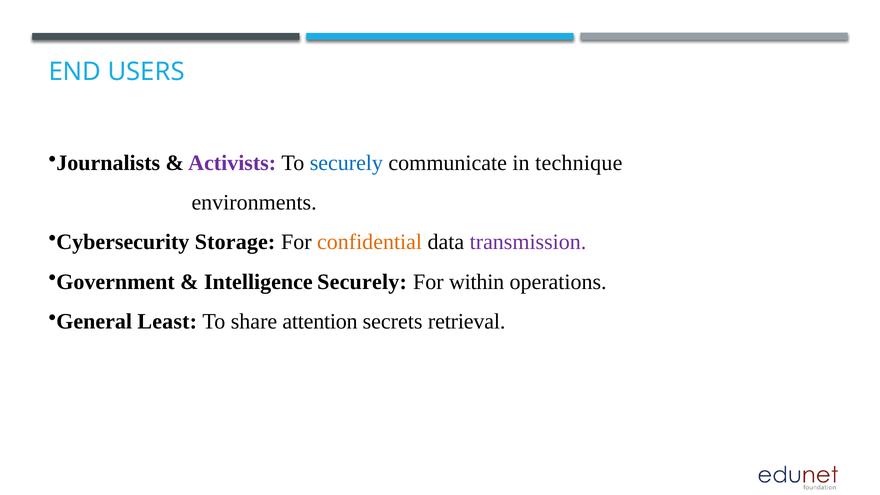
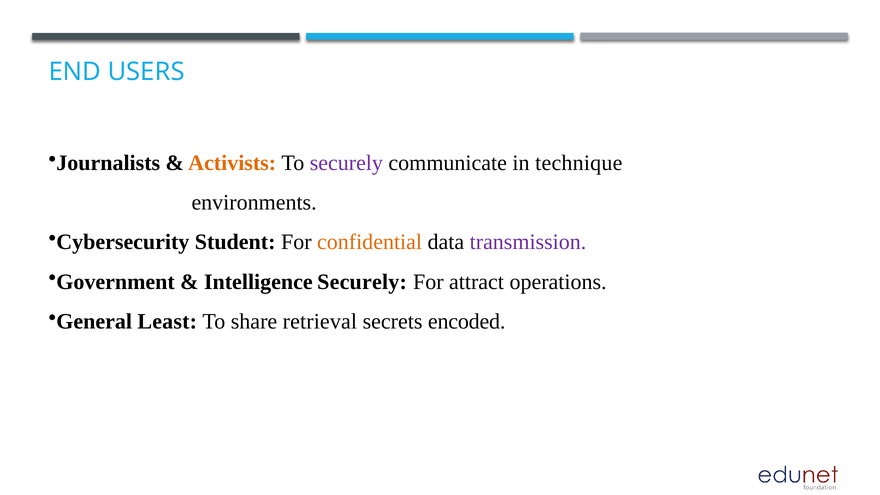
Activists colour: purple -> orange (232, 163)
securely colour: blue -> purple (346, 163)
Storage: Storage -> Student (235, 242)
within: within -> attract (477, 282)
attention: attention -> retrieval (320, 321)
retrieval: retrieval -> encoded (467, 321)
